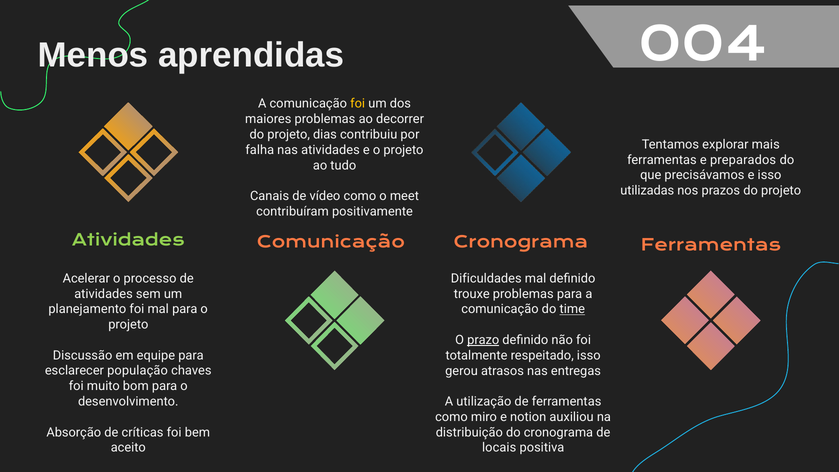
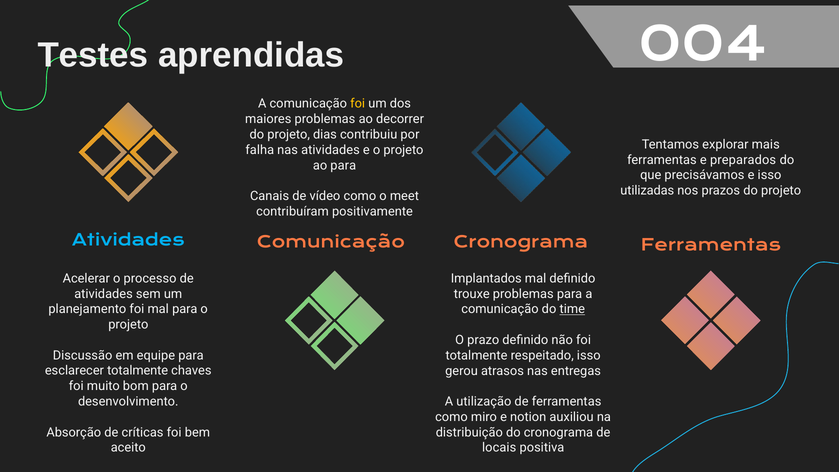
Menos: Menos -> Testes (93, 55)
ao tudo: tudo -> para (343, 165)
Atividades colour: light green -> light blue (128, 241)
Dificuldades: Dificuldades -> Implantados (486, 278)
prazo underline: present -> none (483, 340)
esclarecer população: população -> totalmente (138, 371)
